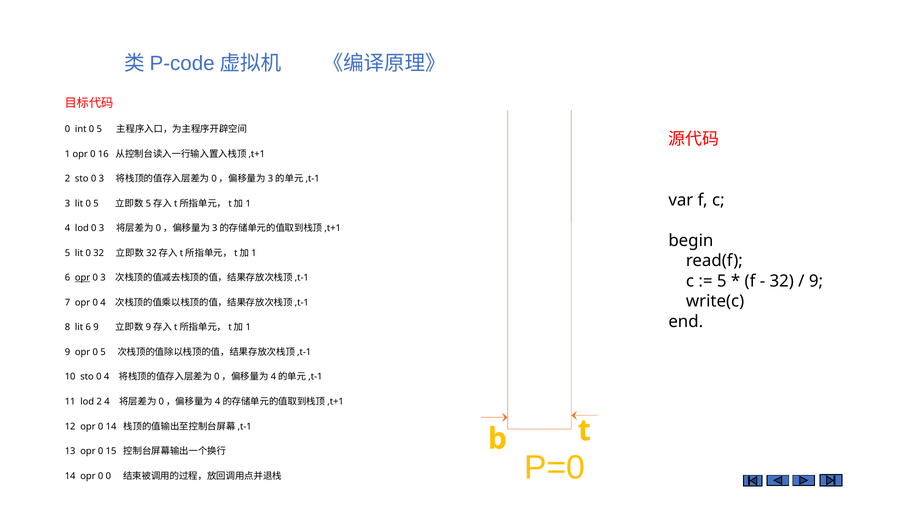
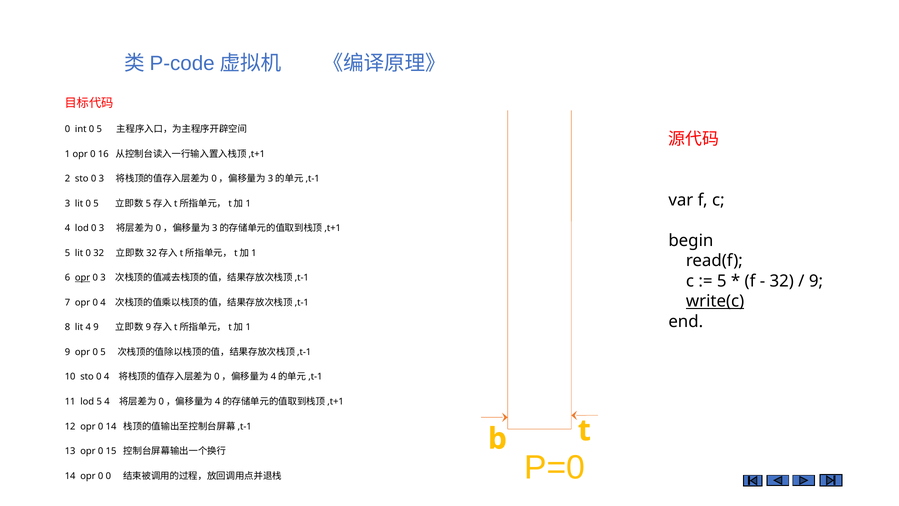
write(c underline: none -> present (715, 301)
lit 6: 6 -> 4 (88, 327)
lod 2: 2 -> 5 (99, 401)
